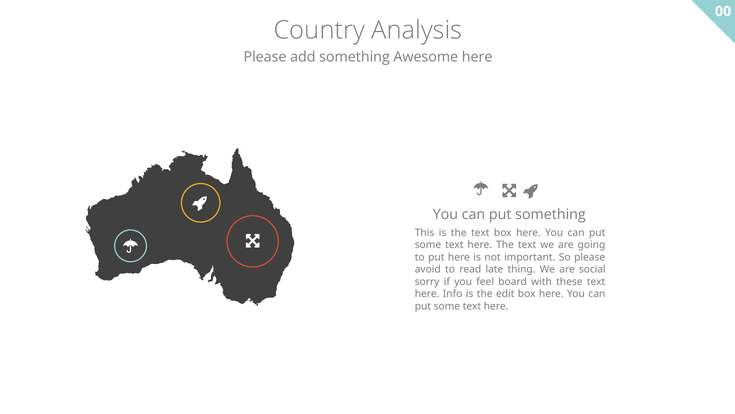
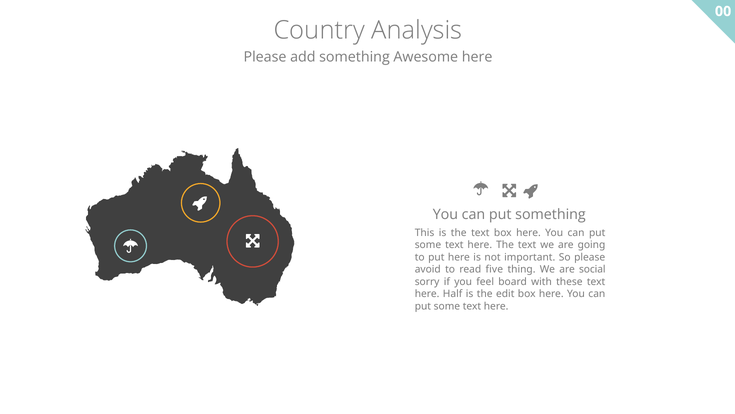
late: late -> five (494, 269)
Info: Info -> Half (453, 294)
